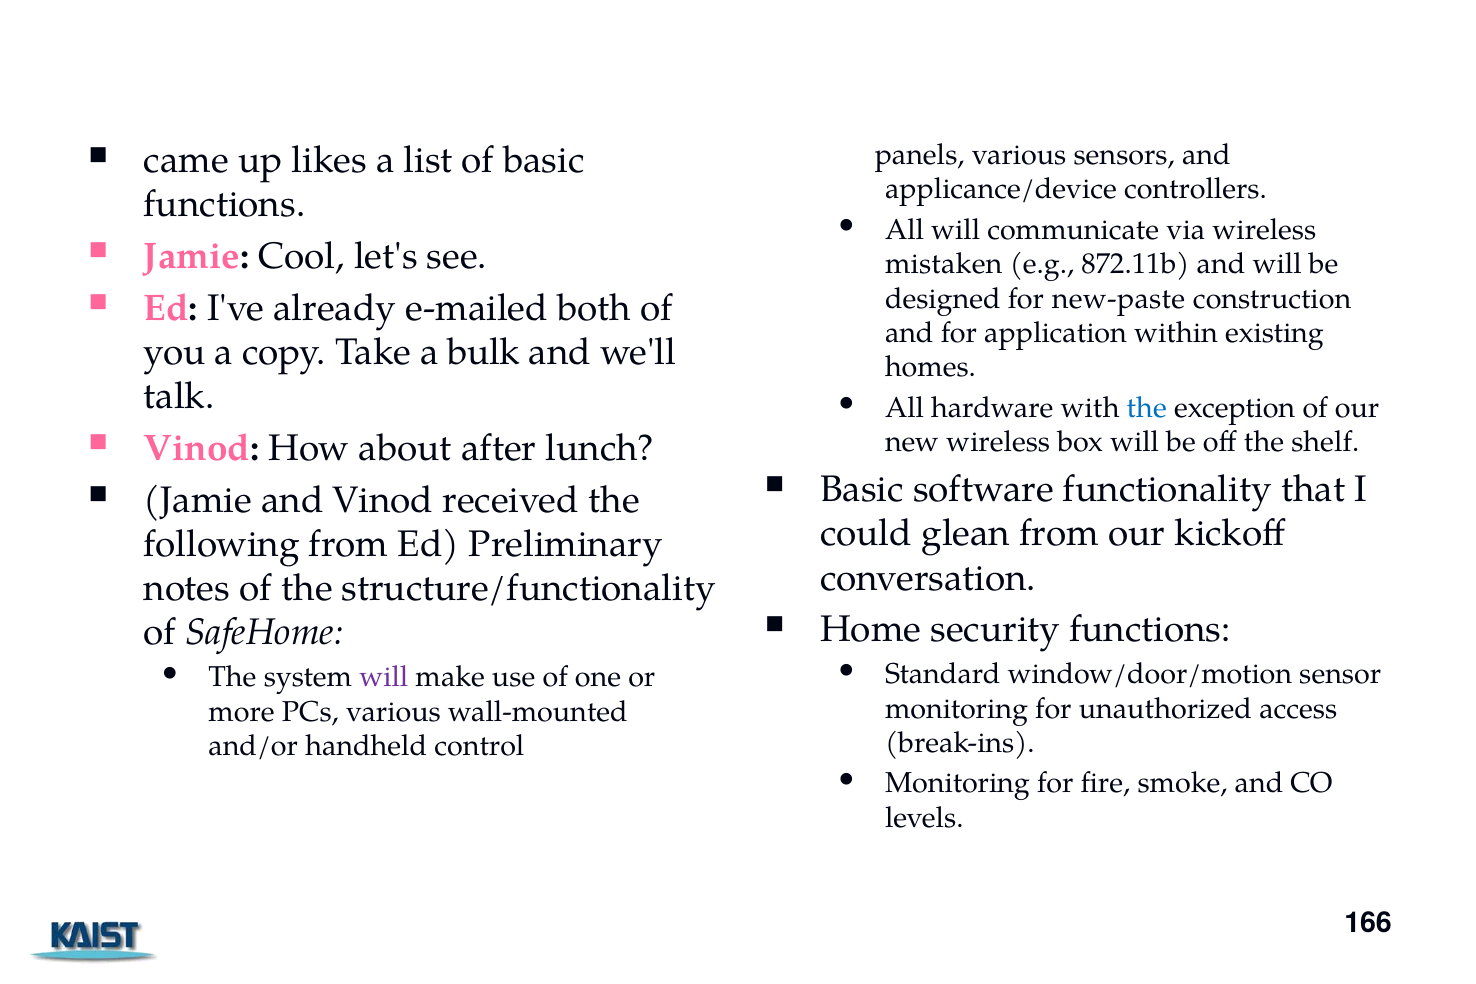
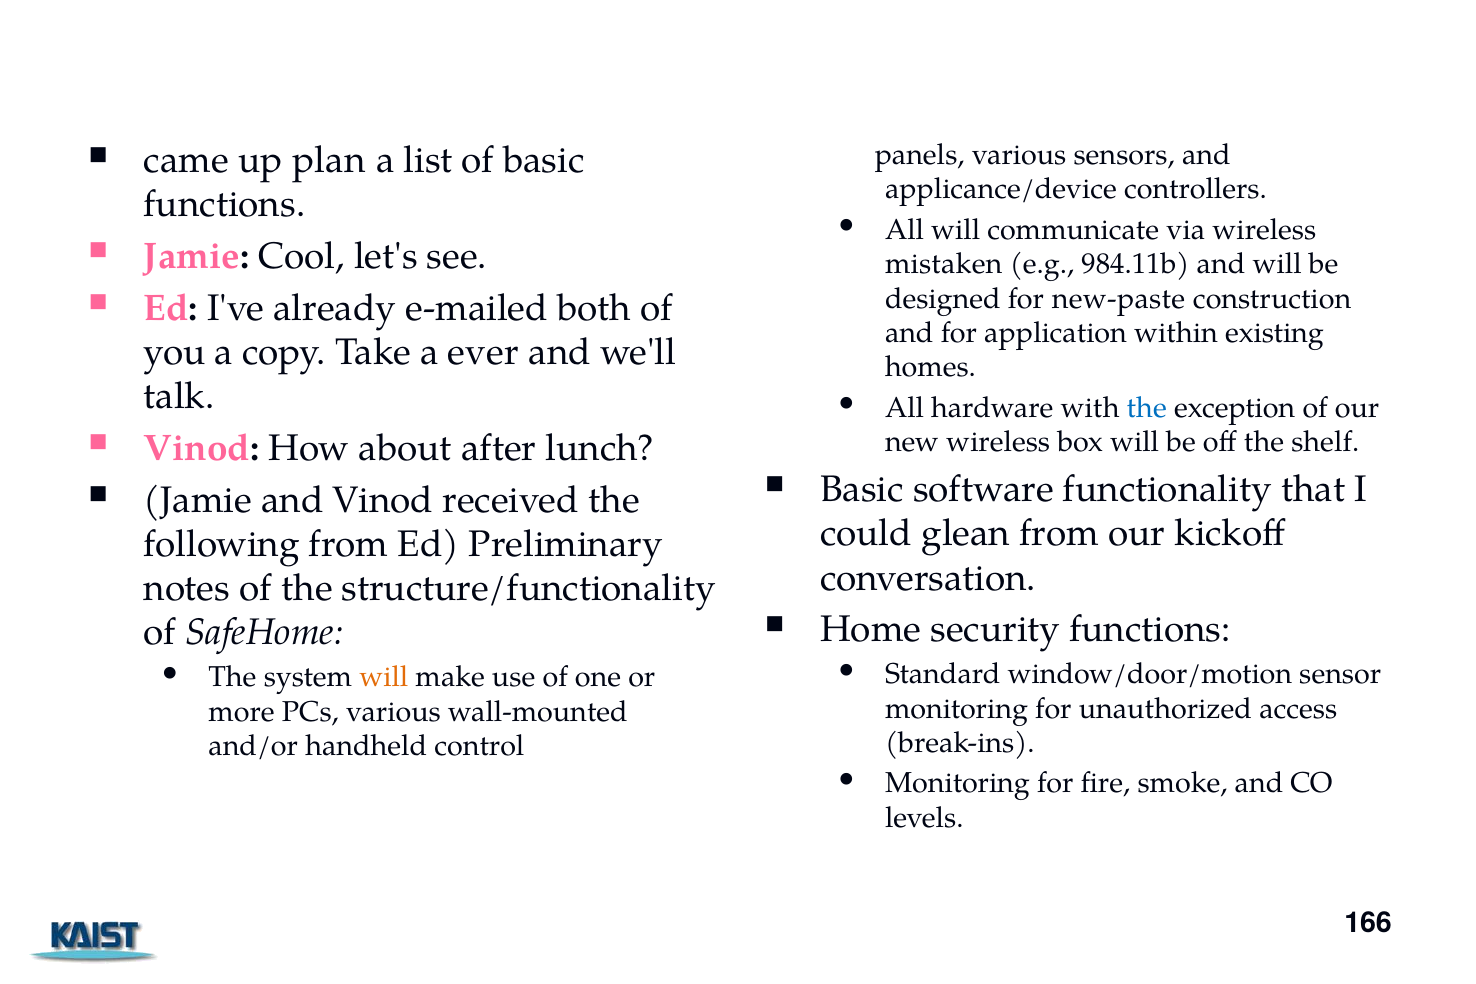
likes: likes -> plan (329, 160)
872.11b: 872.11b -> 984.11b (1135, 264)
bulk: bulk -> ever (483, 352)
will colour: purple -> orange (384, 677)
